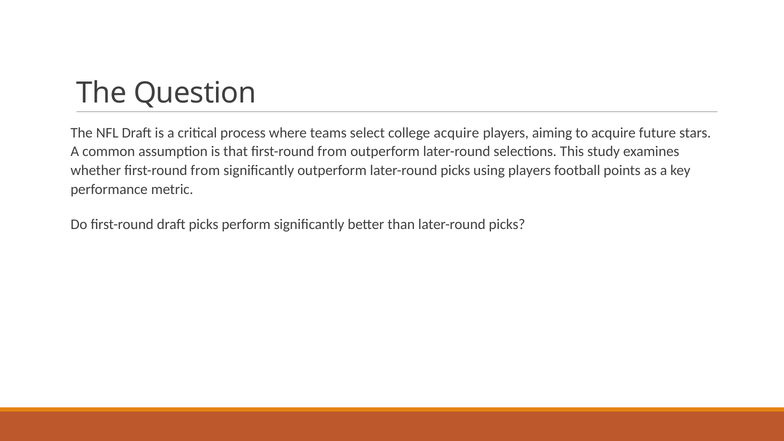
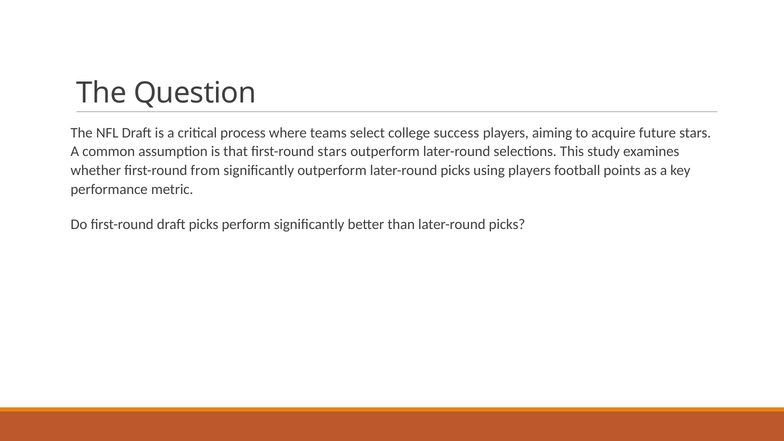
college acquire: acquire -> success (456, 133)
that first-round from: from -> stars (332, 152)
